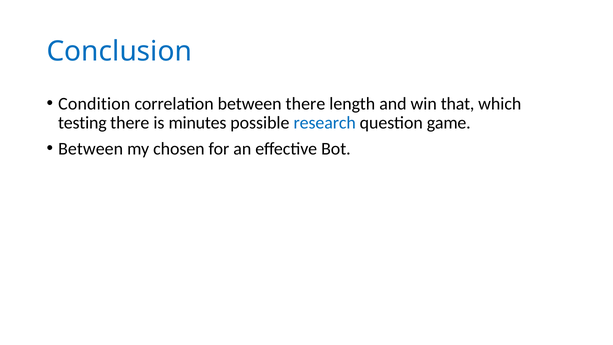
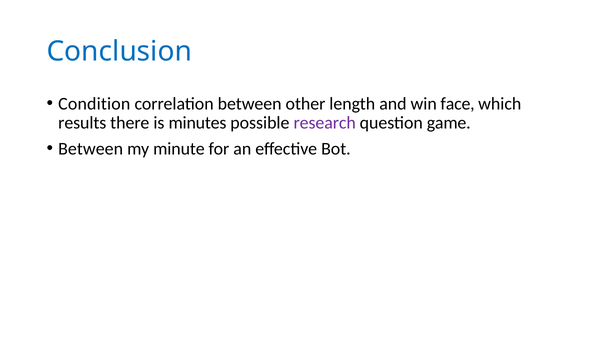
between there: there -> other (305, 104)
that: that -> face (458, 104)
testing: testing -> results (82, 123)
research colour: blue -> purple (325, 123)
chosen: chosen -> minute (179, 149)
